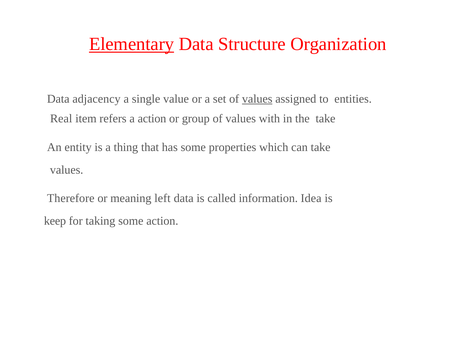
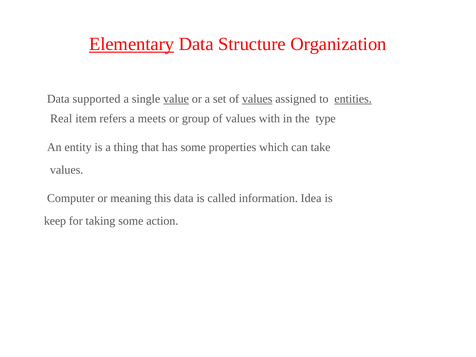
adjacency: adjacency -> supported (96, 99)
value underline: none -> present (176, 99)
entities underline: none -> present (353, 99)
a action: action -> meets (152, 119)
the take: take -> type (326, 119)
Therefore: Therefore -> Computer (71, 198)
left: left -> this (163, 198)
